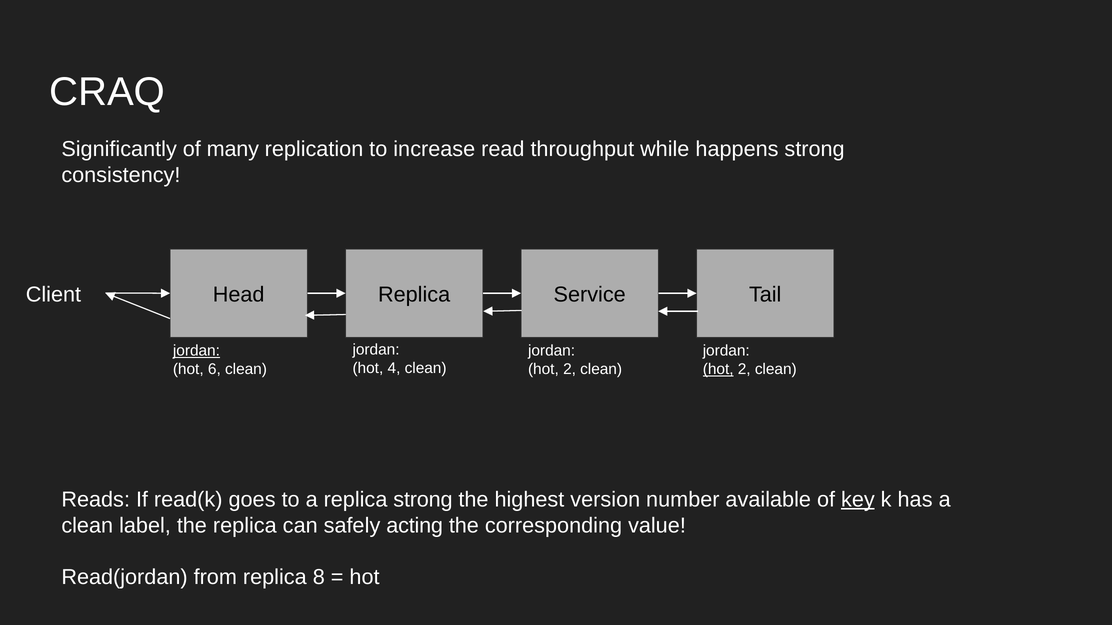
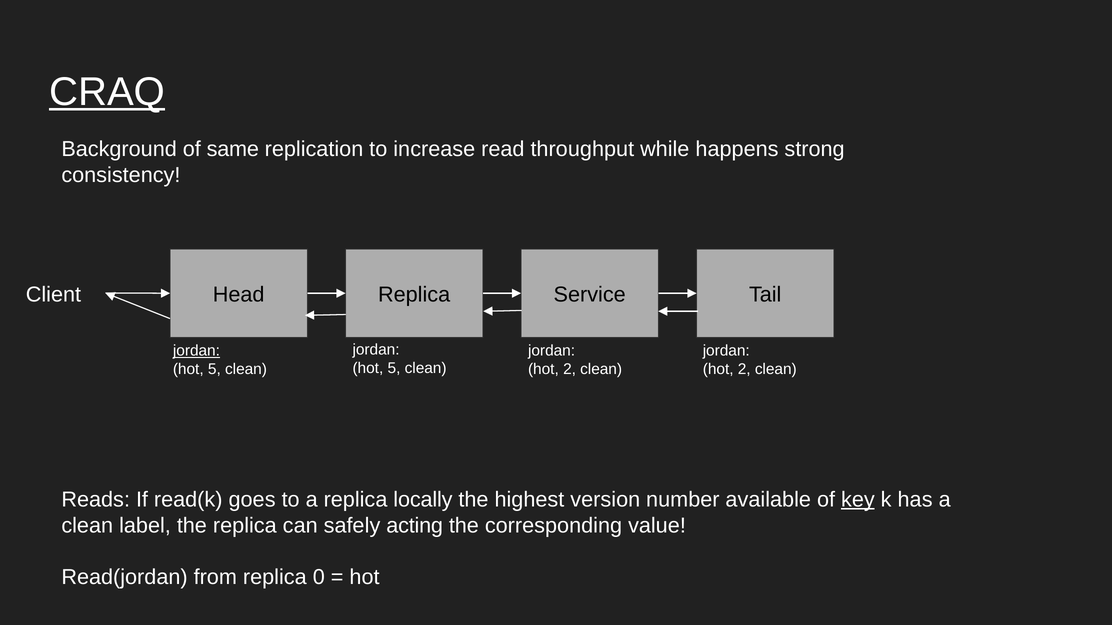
CRAQ underline: none -> present (107, 92)
Significantly: Significantly -> Background (119, 149)
many: many -> same (233, 149)
4: 4 -> 5 (394, 369)
hot underline: present -> none (718, 369)
6: 6 -> 5 (214, 370)
replica strong: strong -> locally (423, 500)
8: 8 -> 0 (319, 578)
